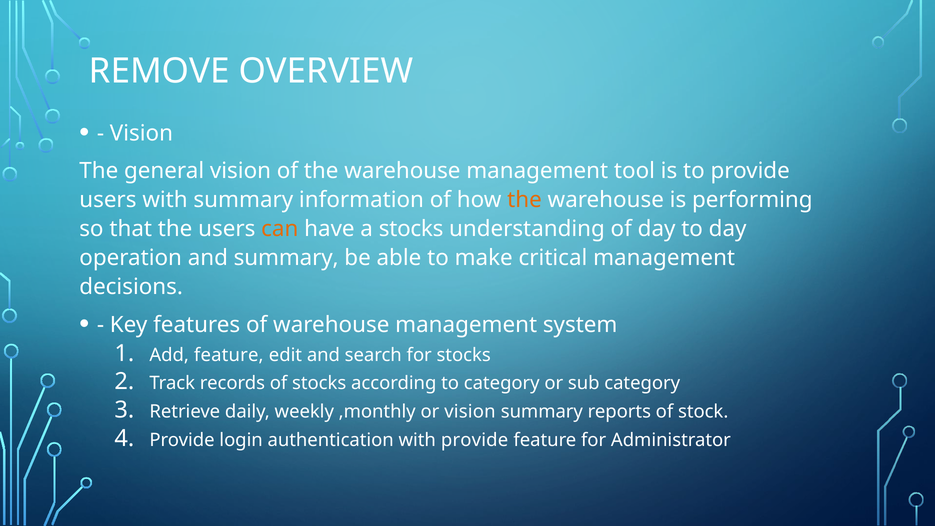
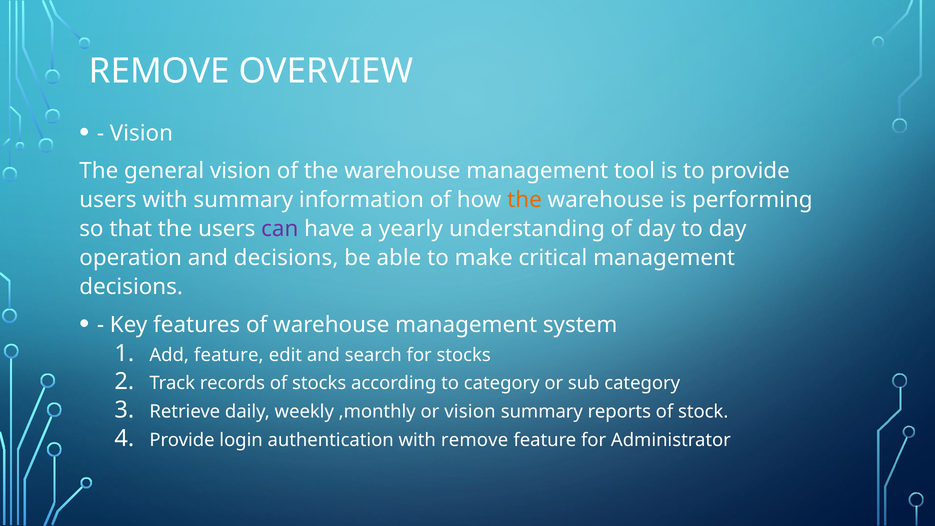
can colour: orange -> purple (280, 229)
a stocks: stocks -> yearly (411, 229)
and summary: summary -> decisions (286, 258)
with provide: provide -> remove (475, 440)
